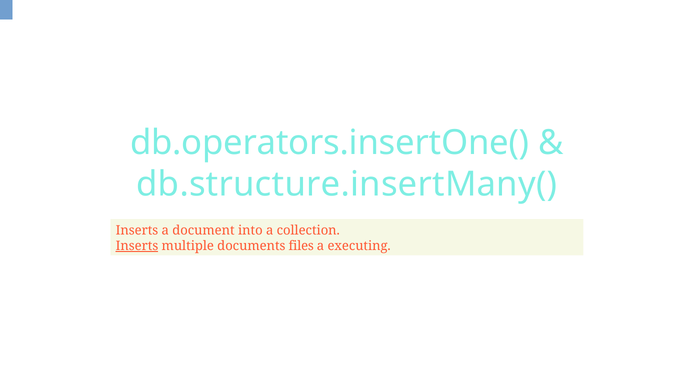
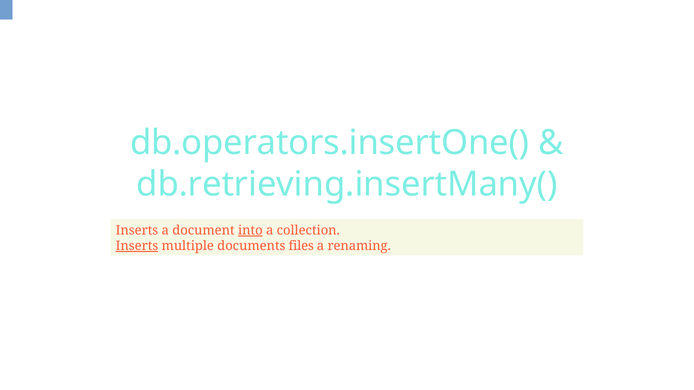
db.structure.insertMany(: db.structure.insertMany( -> db.retrieving.insertMany( (347, 185)
into underline: none -> present (250, 231)
executing: executing -> renaming (359, 246)
